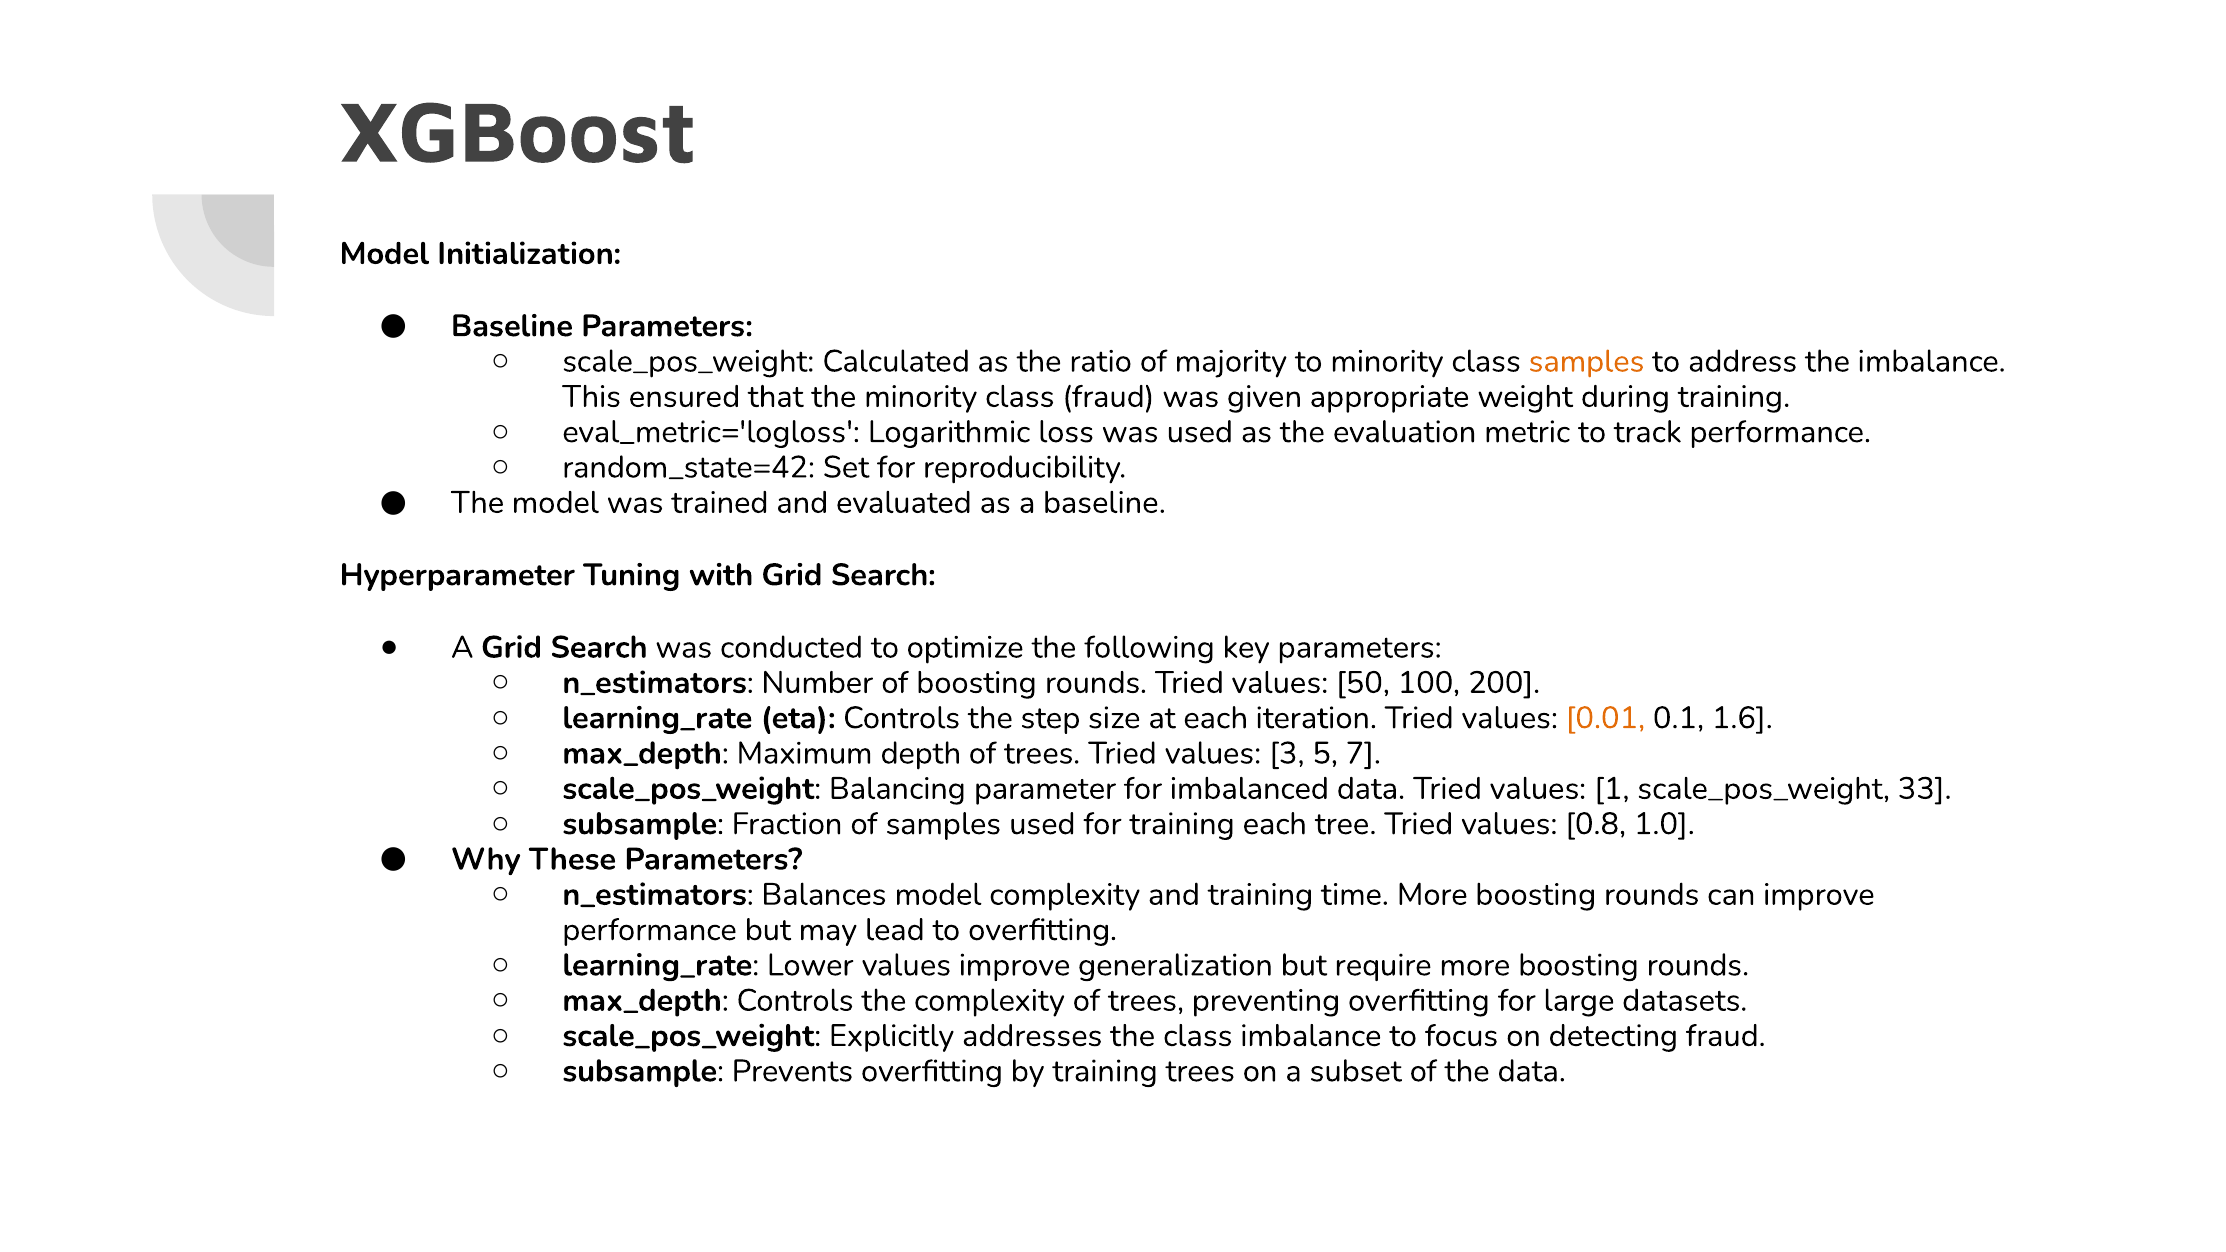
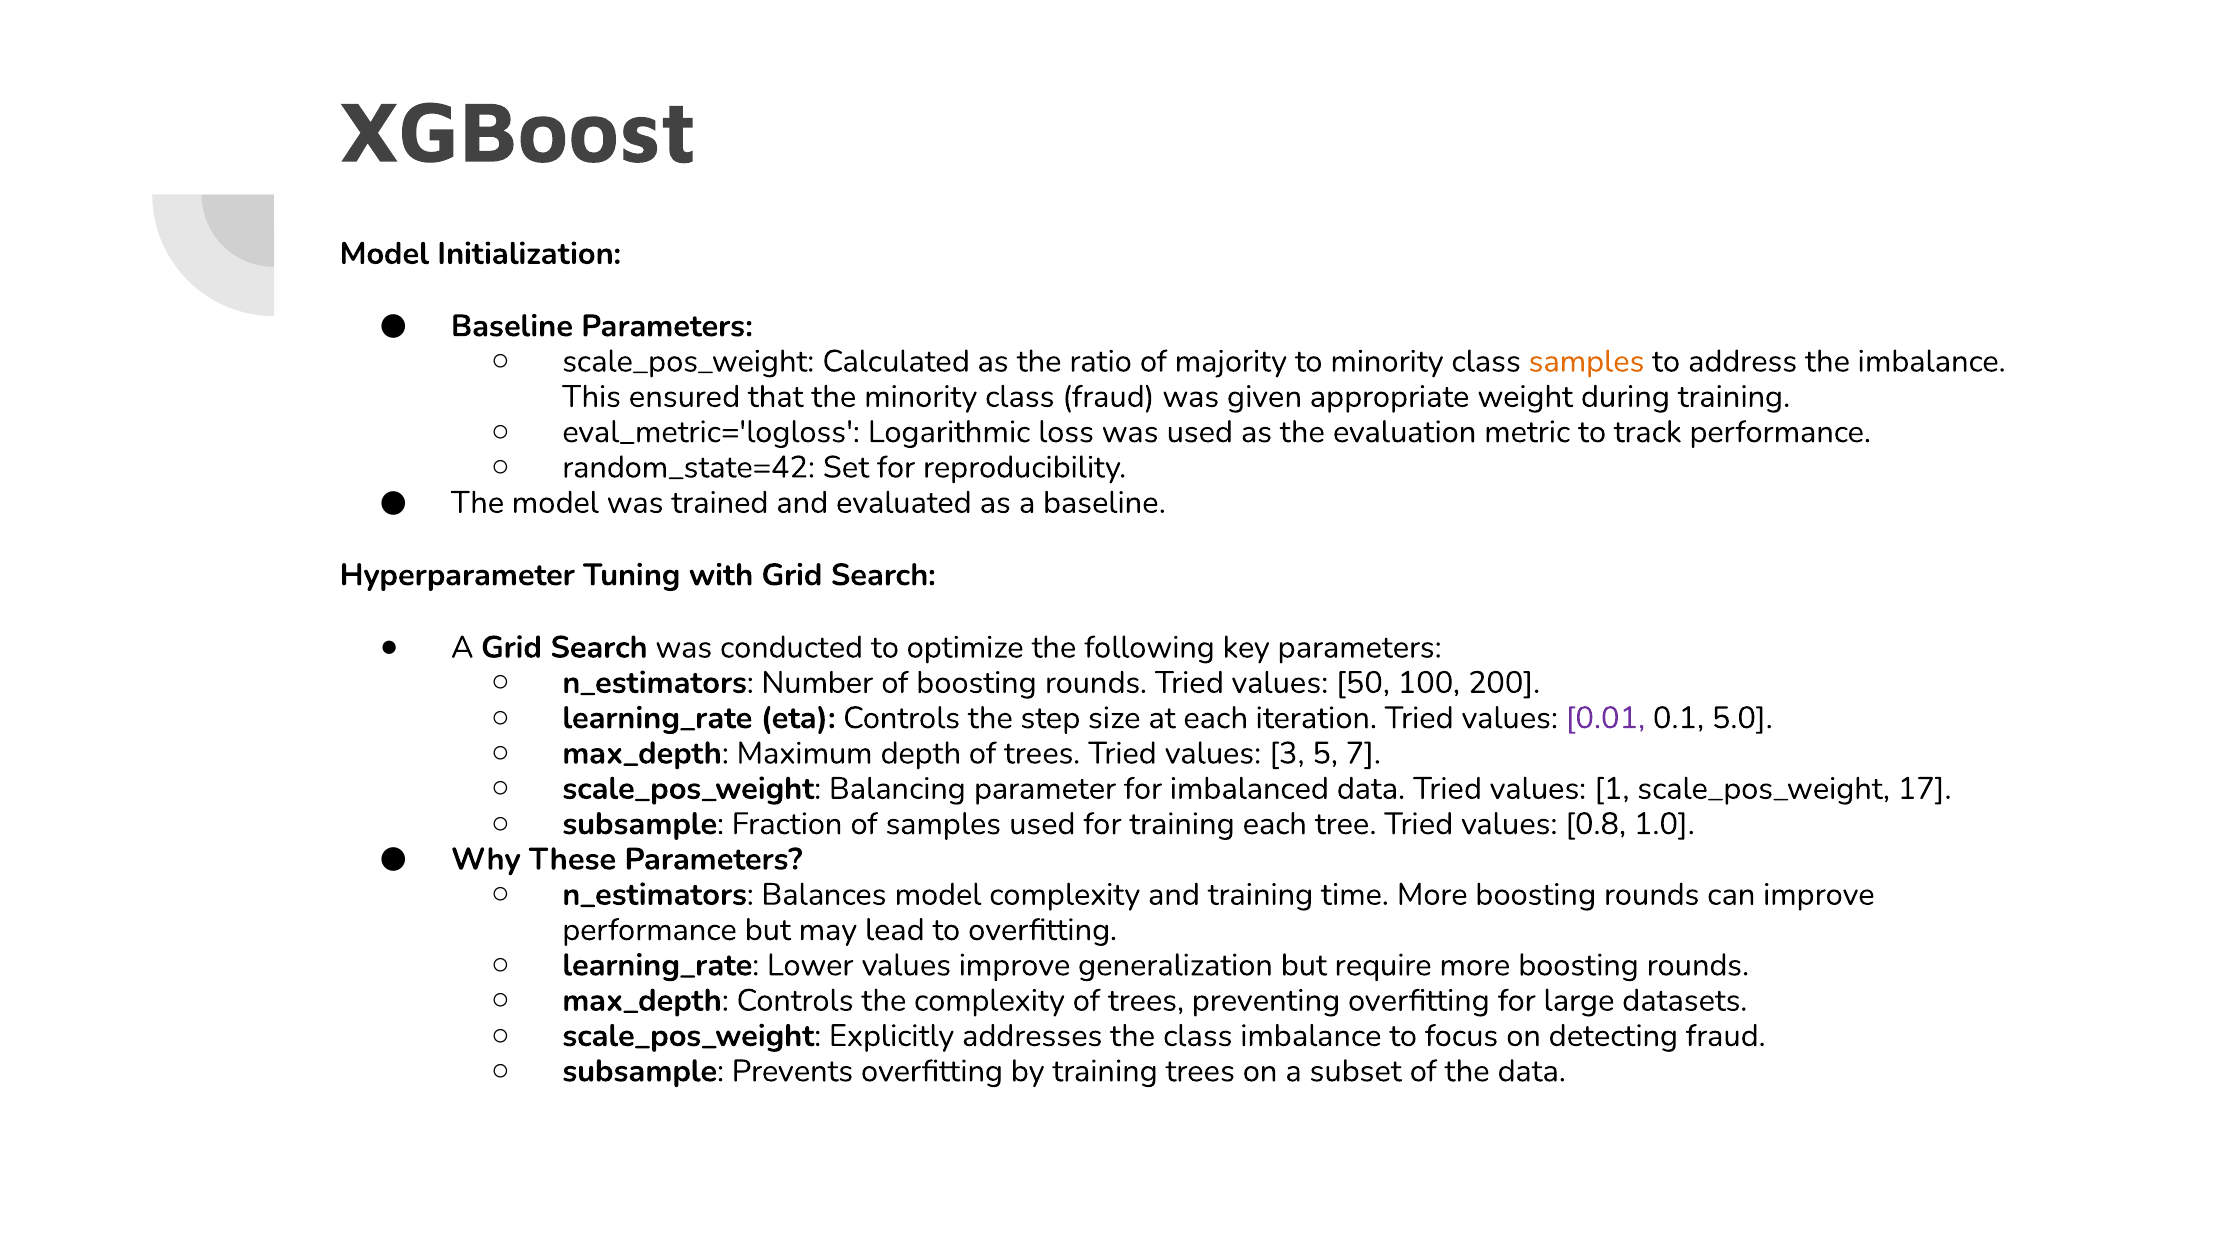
0.01 colour: orange -> purple (1605, 718)
1.6: 1.6 -> 5.0 (1742, 718)
33: 33 -> 17 (1925, 789)
